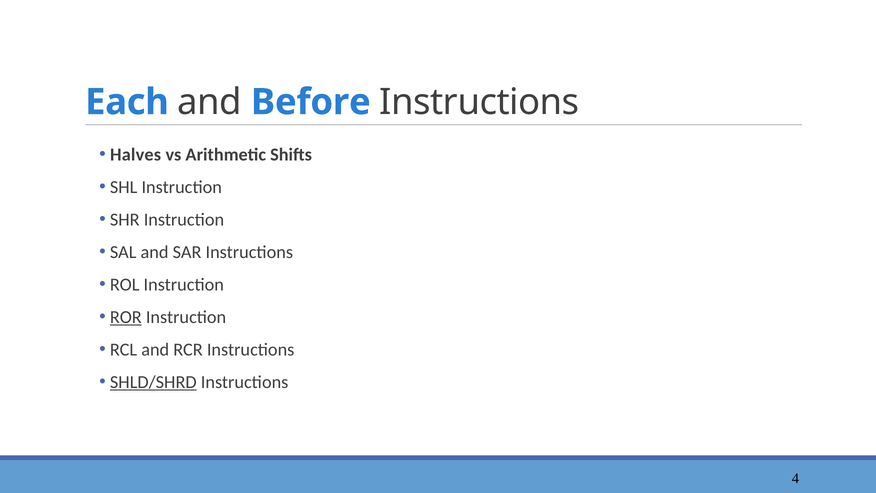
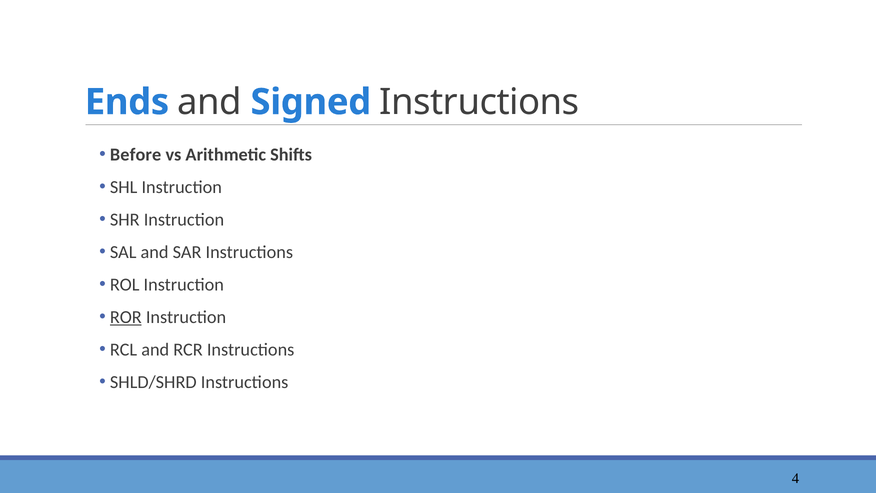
Each: Each -> Ends (127, 102)
Before: Before -> Signed (311, 102)
Halves: Halves -> Before (136, 155)
SHLD/SHRD underline: present -> none (153, 382)
